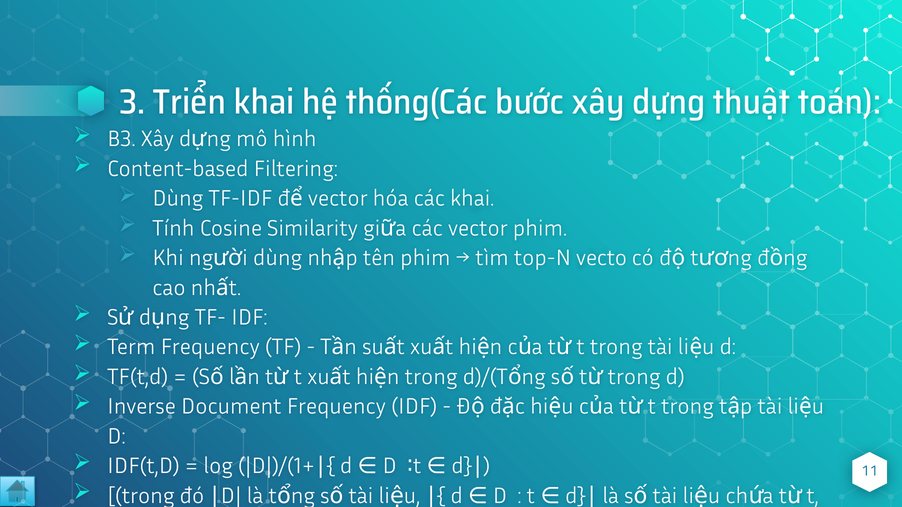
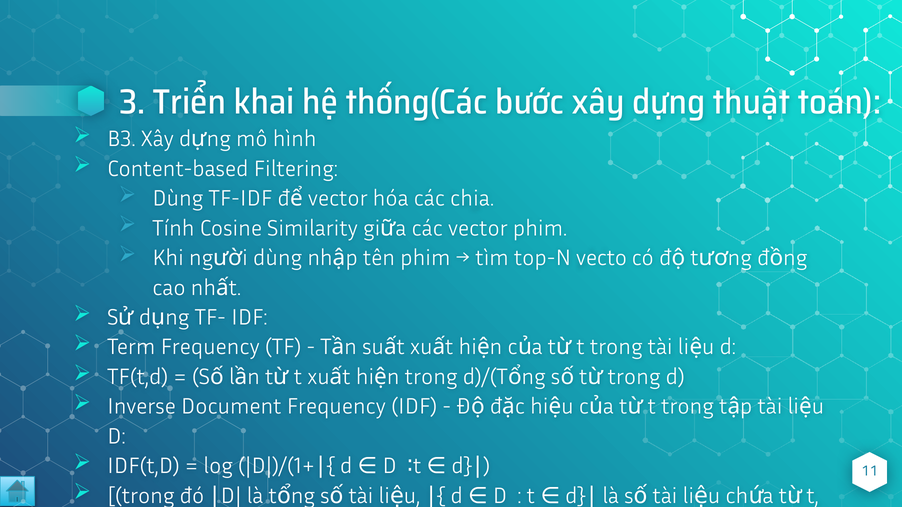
các khai: khai -> chia (472, 199)
